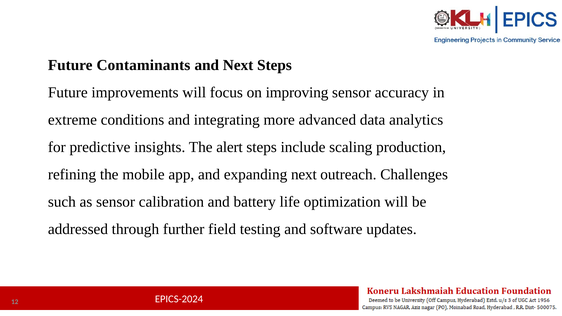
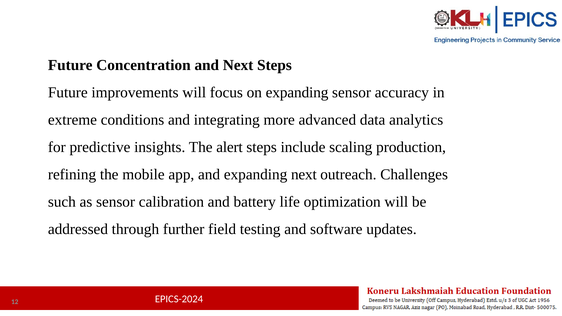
Contaminants: Contaminants -> Concentration (143, 65)
on improving: improving -> expanding (297, 92)
